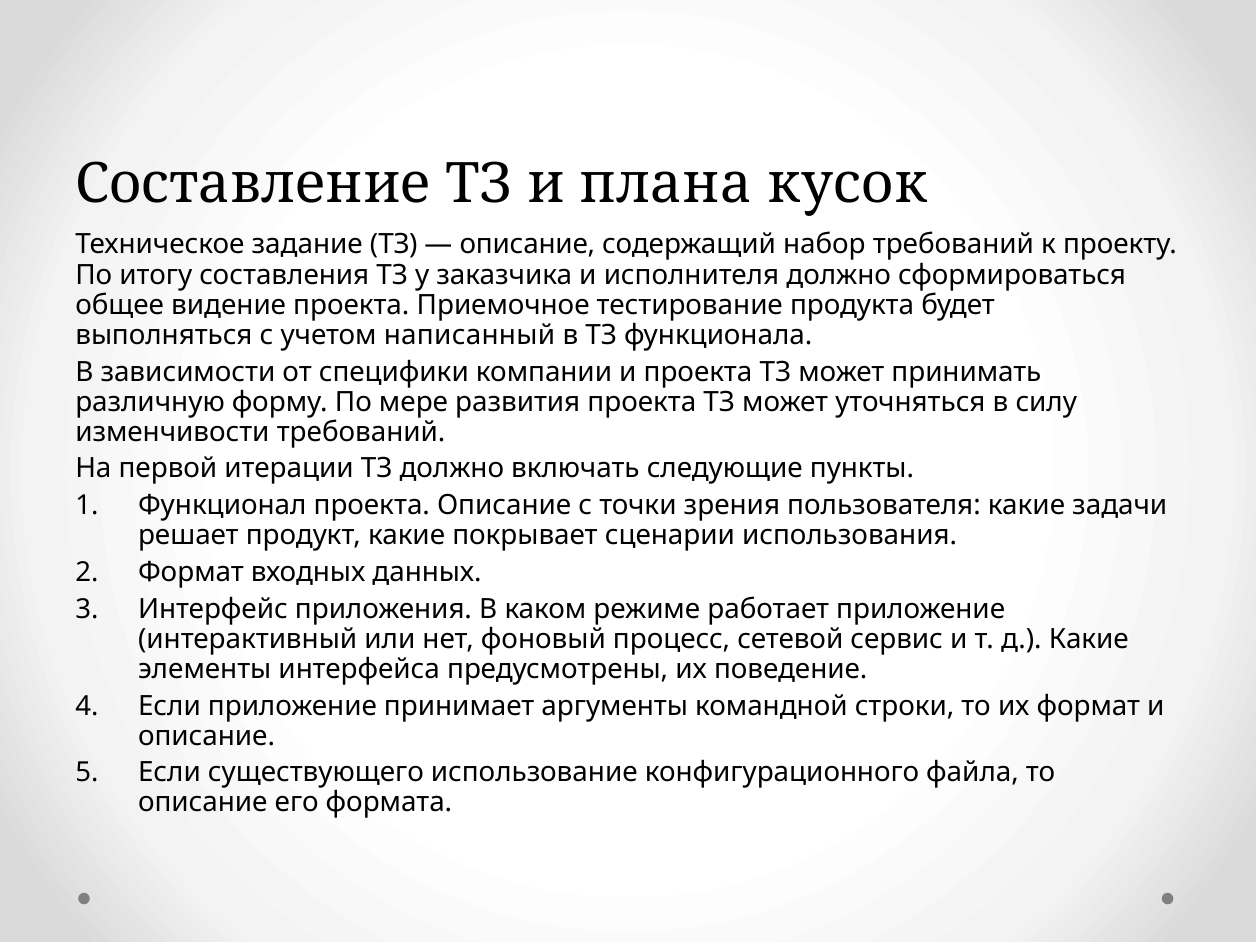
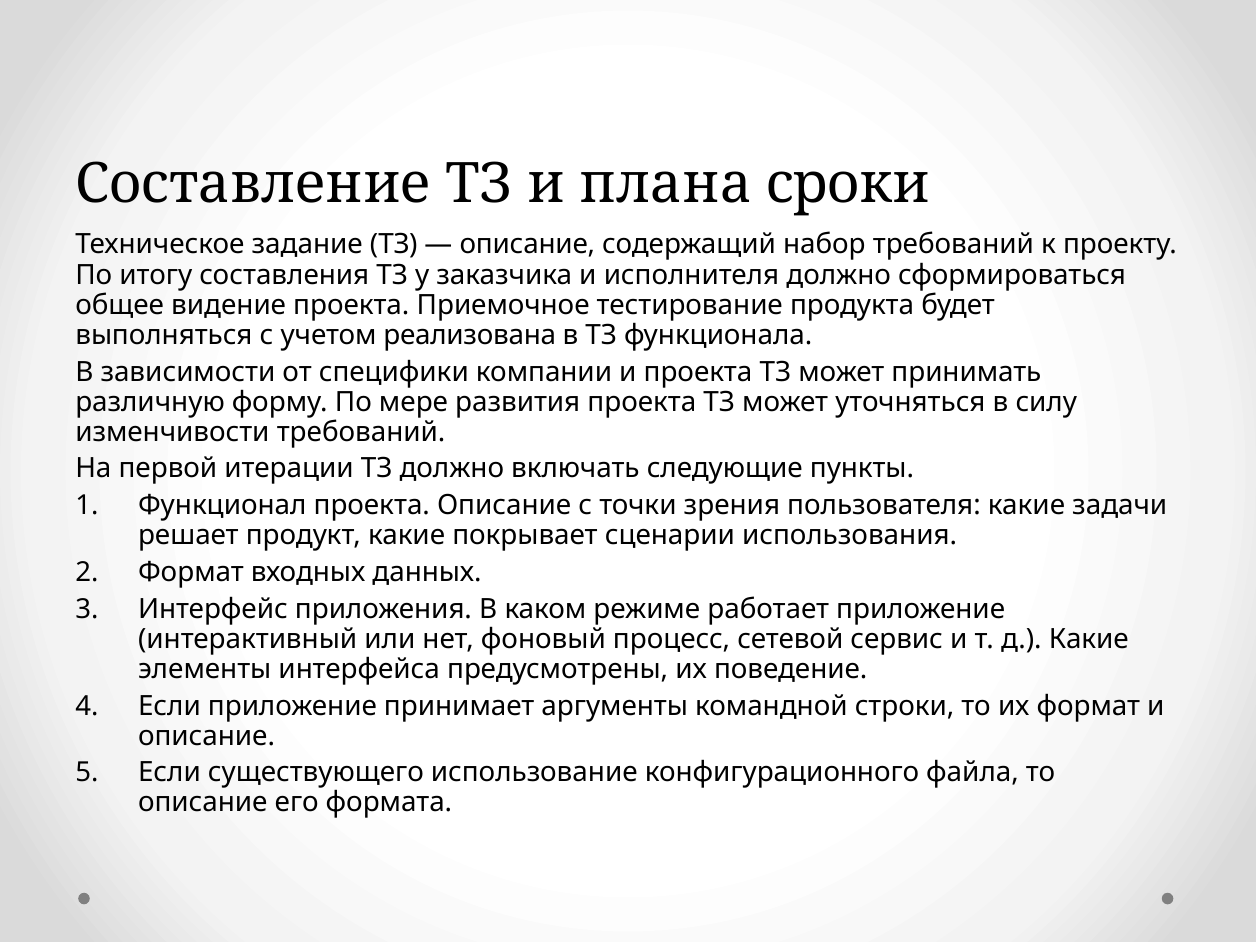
кусок: кусок -> сроки (848, 184)
написанный: написанный -> реализована (470, 335)
